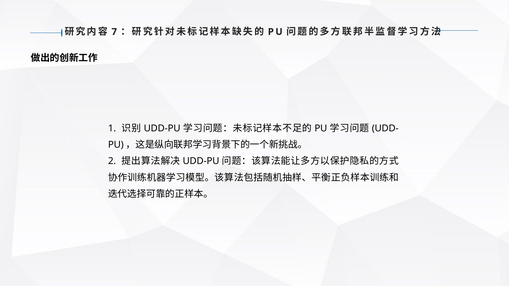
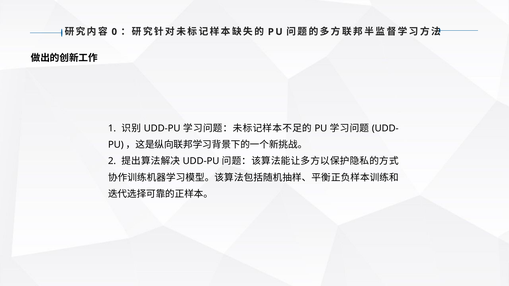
7: 7 -> 0 (114, 32)
